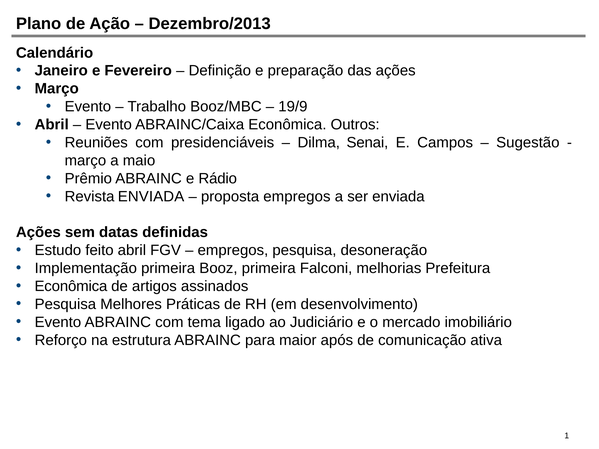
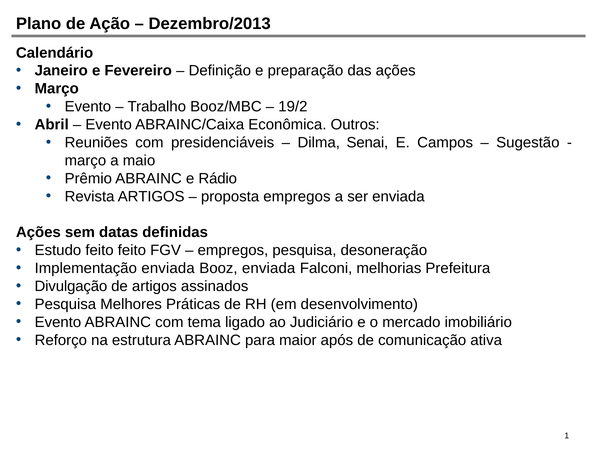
19/9: 19/9 -> 19/2 (293, 107)
Revista ENVIADA: ENVIADA -> ARTIGOS (151, 197)
feito abril: abril -> feito (132, 250)
Implementação primeira: primeira -> enviada (168, 268)
Booz primeira: primeira -> enviada (269, 268)
Econômica: Econômica -> Divulgação (71, 286)
